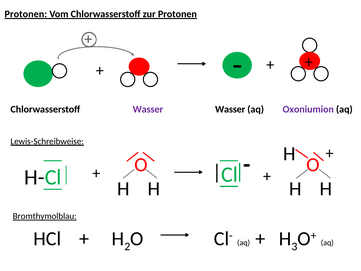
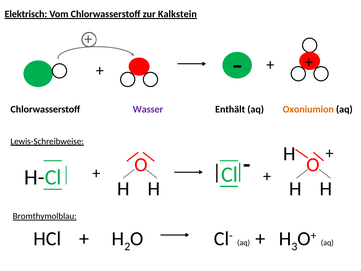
Protonen: Protonen -> Elektrisch (26, 14)
zur Protonen: Protonen -> Kalkstein (177, 14)
Wasser: Wasser -> Enthält (230, 109)
Oxoniumion colour: purple -> orange (308, 109)
